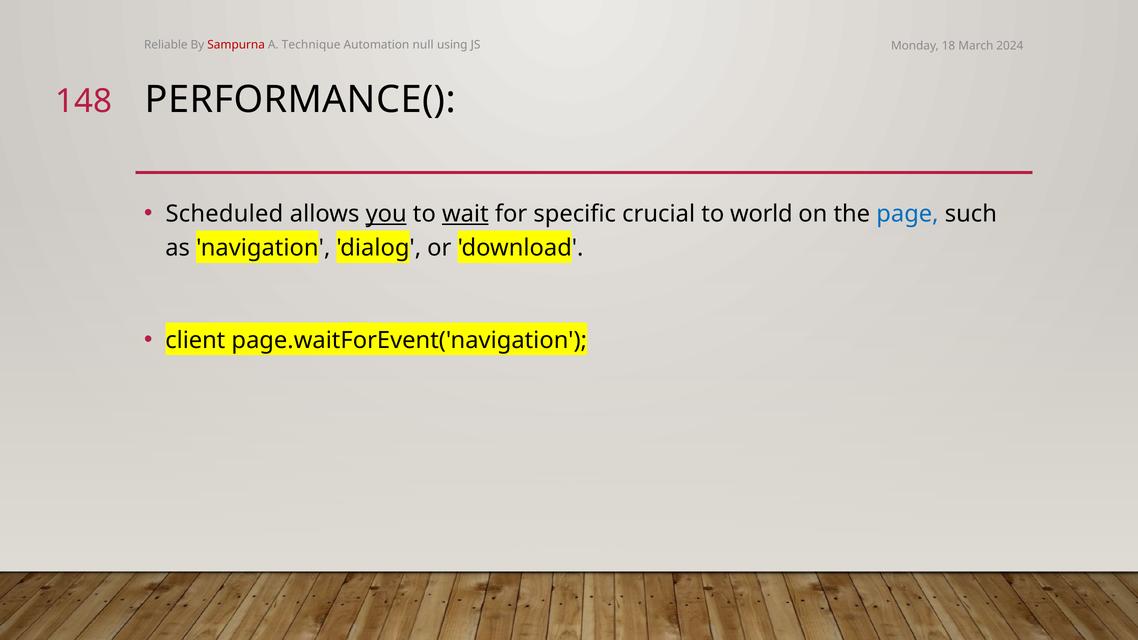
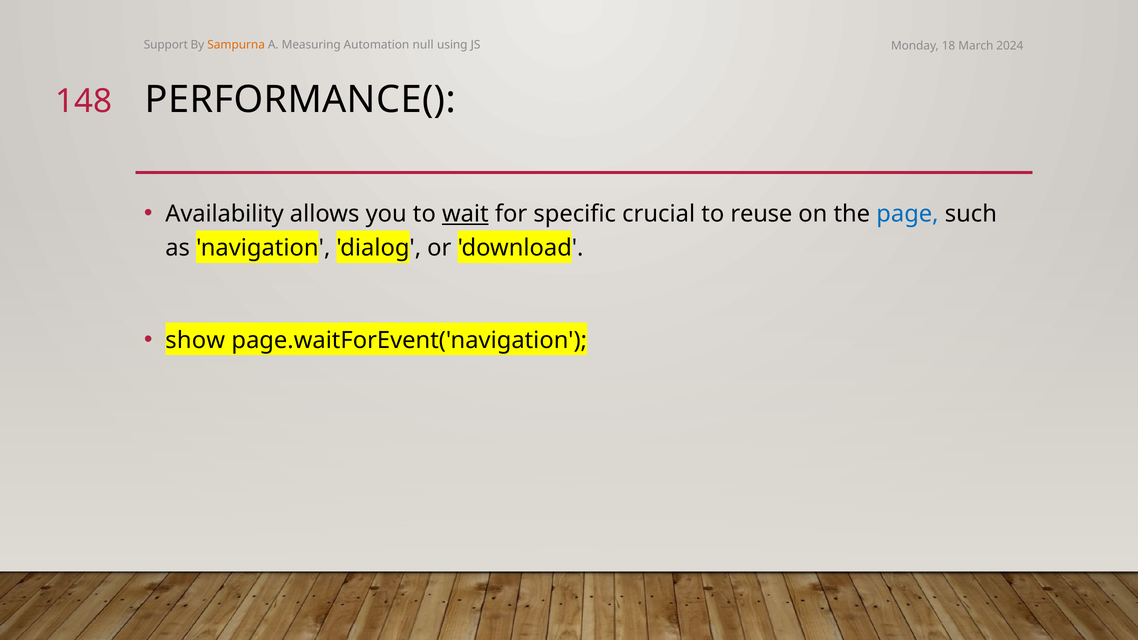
Reliable: Reliable -> Support (166, 45)
Sampurna colour: red -> orange (236, 45)
Technique: Technique -> Measuring (311, 45)
Scheduled: Scheduled -> Availability (225, 214)
you underline: present -> none (386, 214)
world: world -> reuse (761, 214)
client: client -> show (195, 340)
